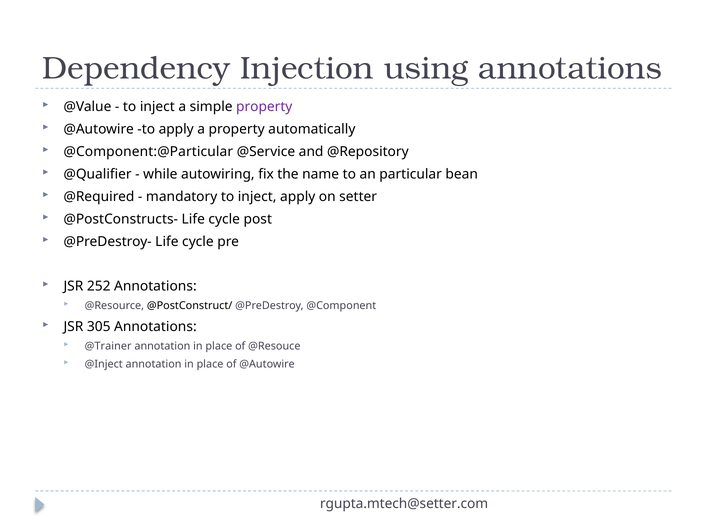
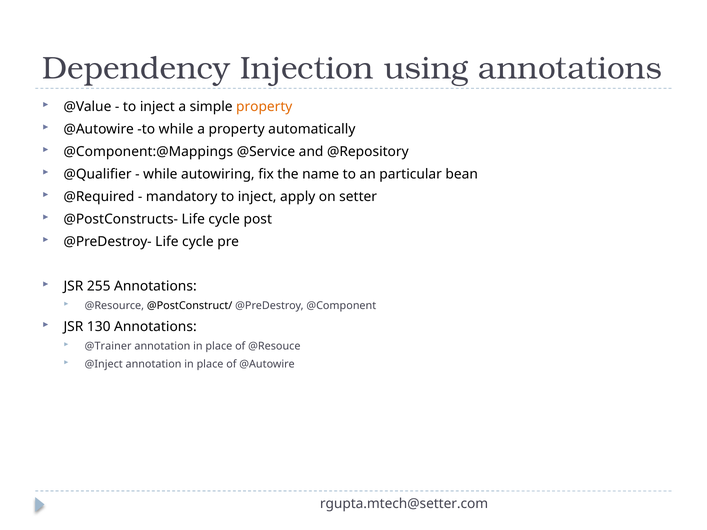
property colour: purple -> orange (264, 107)
to apply: apply -> while (176, 129)
@Component:@Particular: @Component:@Particular -> @Component:@Mappings (148, 152)
252: 252 -> 255 (99, 286)
305: 305 -> 130 (99, 327)
